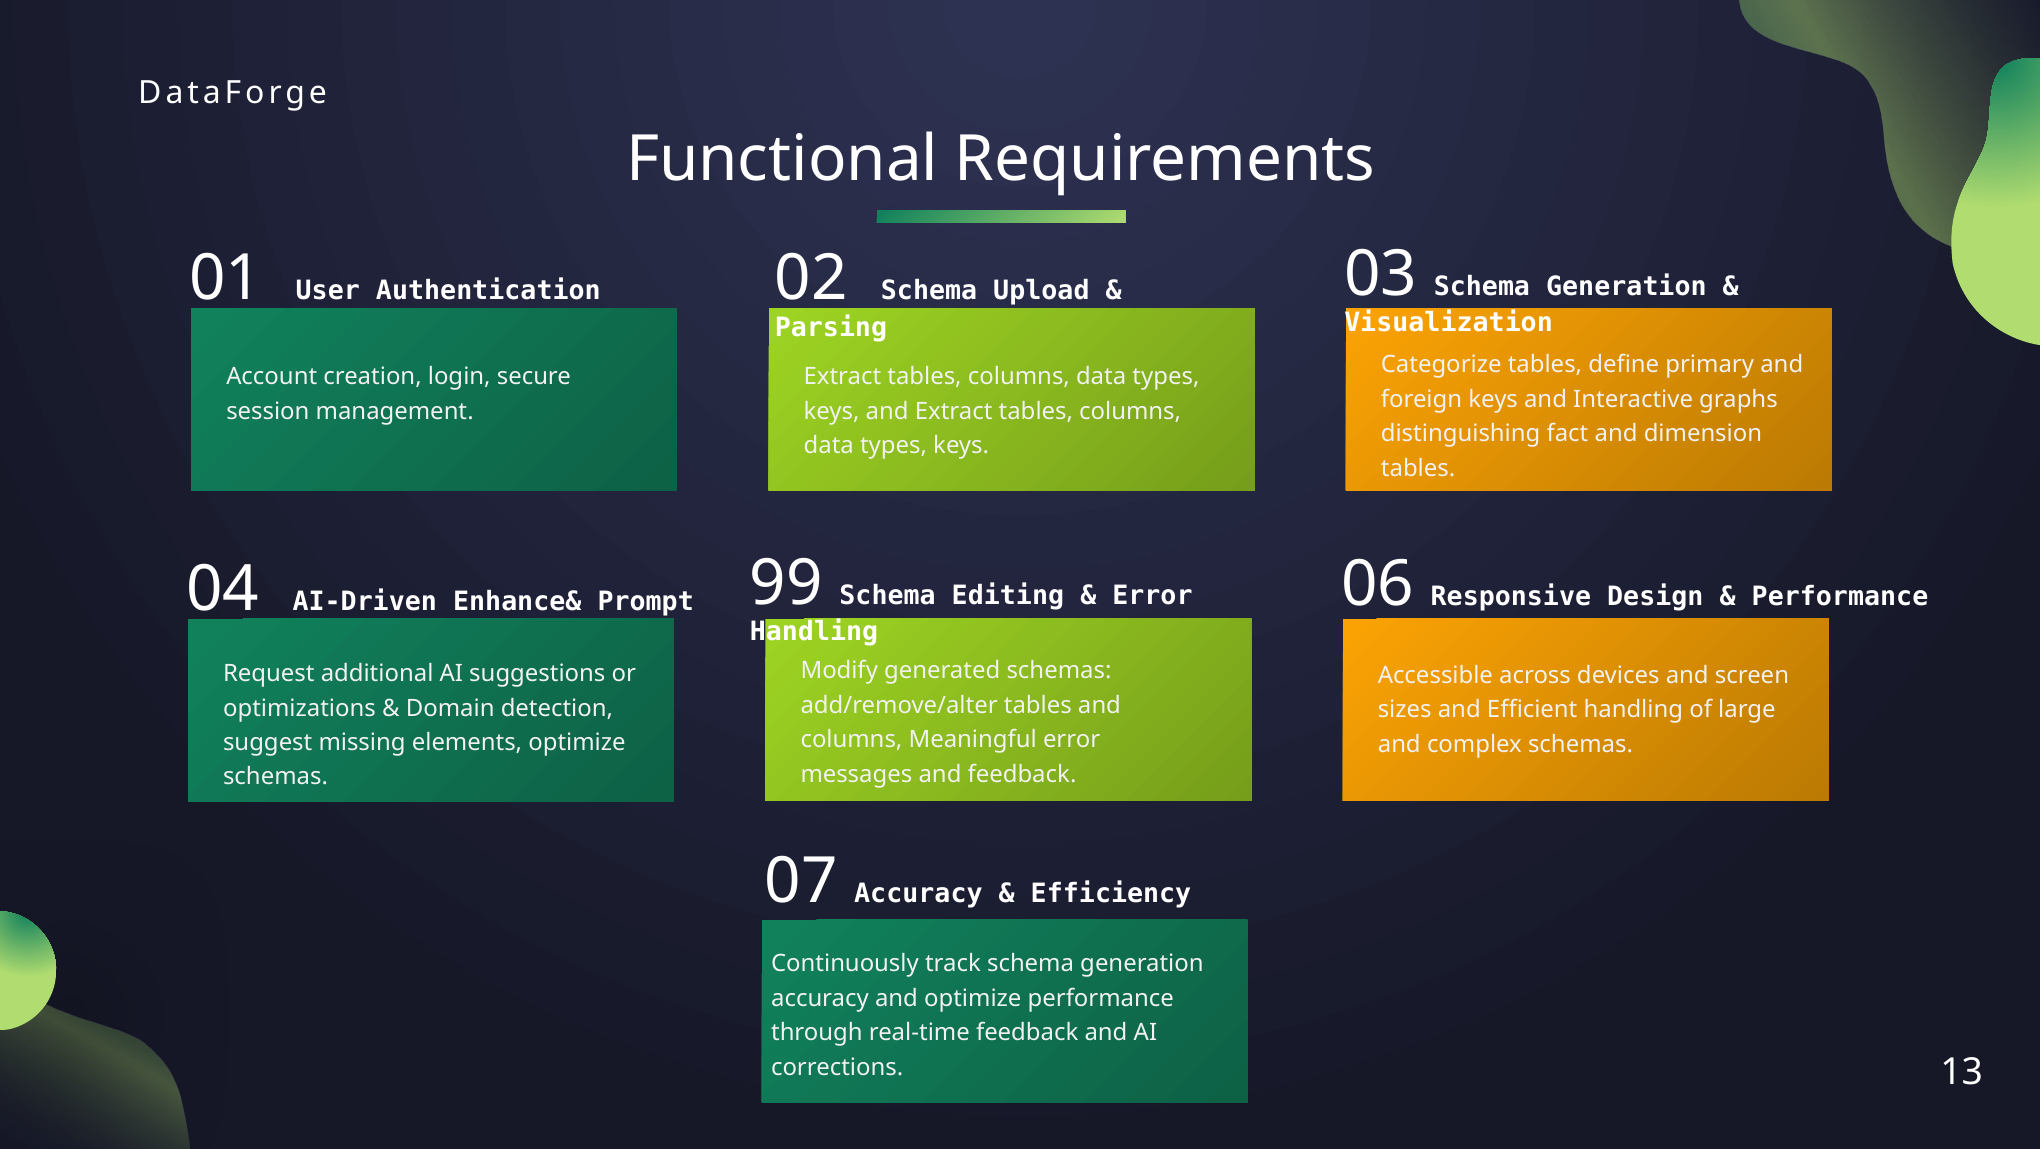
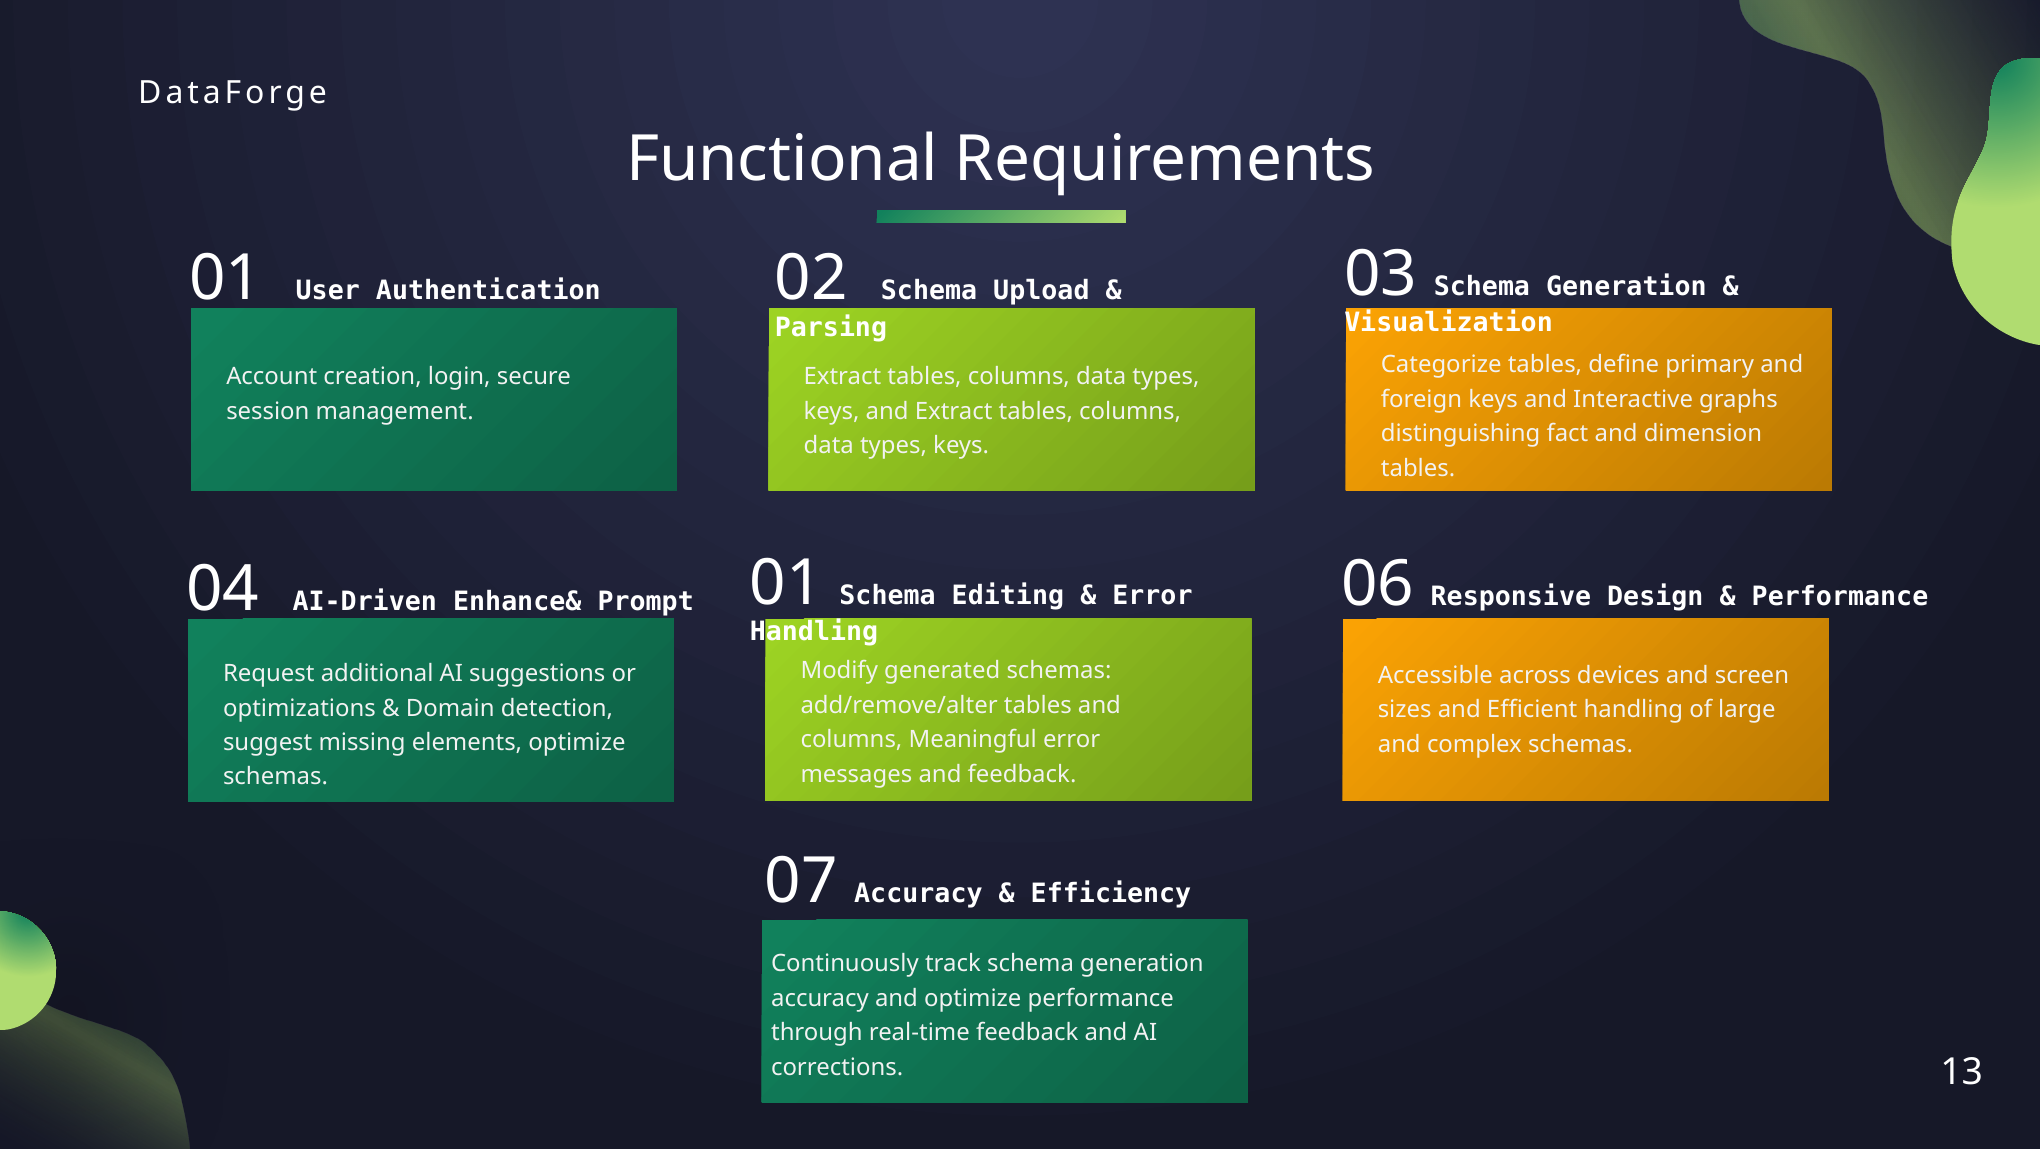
Prompt 99: 99 -> 01 (786, 583)
